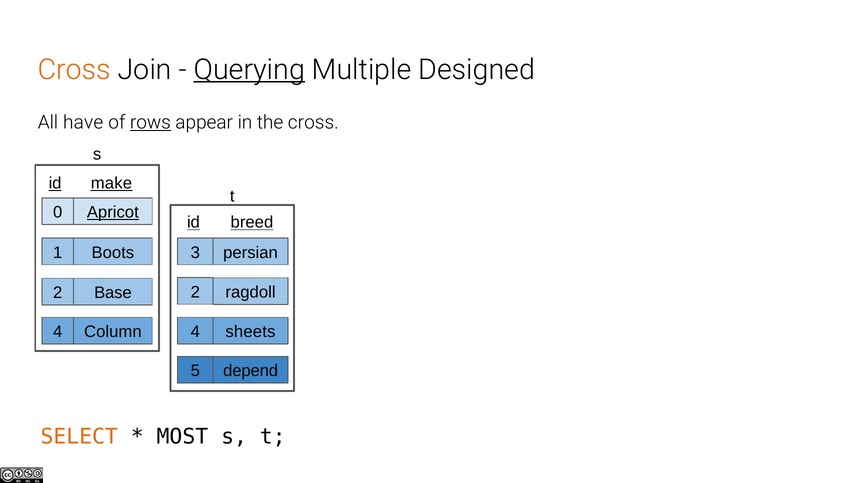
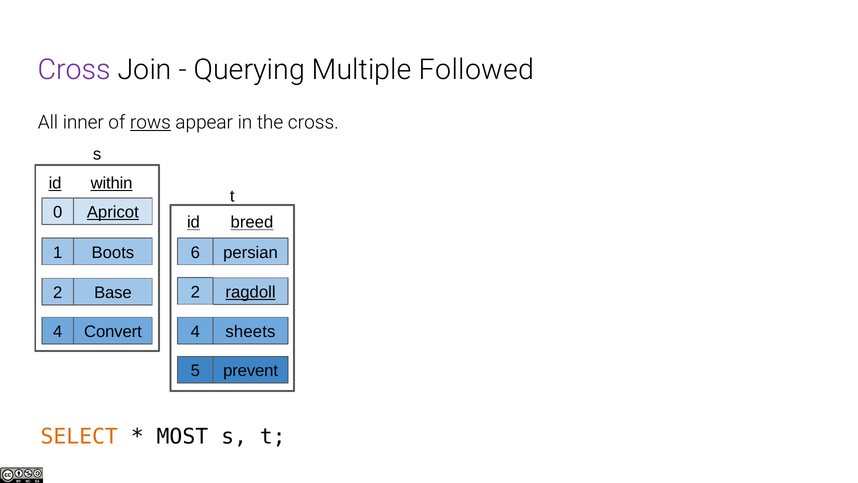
Cross colour: orange -> purple (74, 70)
Querying underline: present -> none (249, 70)
Designed: Designed -> Followed (477, 70)
have: have -> inner (83, 122)
make: make -> within (112, 183)
3: 3 -> 6 (195, 252)
ragdoll underline: none -> present (251, 292)
Column: Column -> Convert (113, 332)
depend: depend -> prevent (251, 371)
